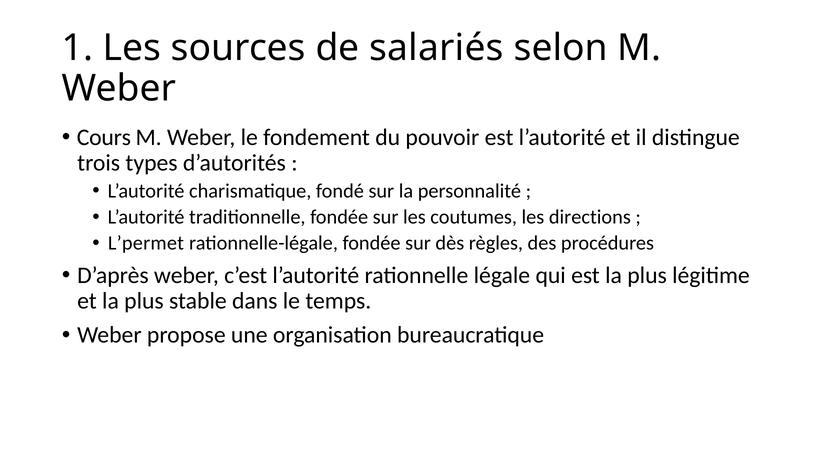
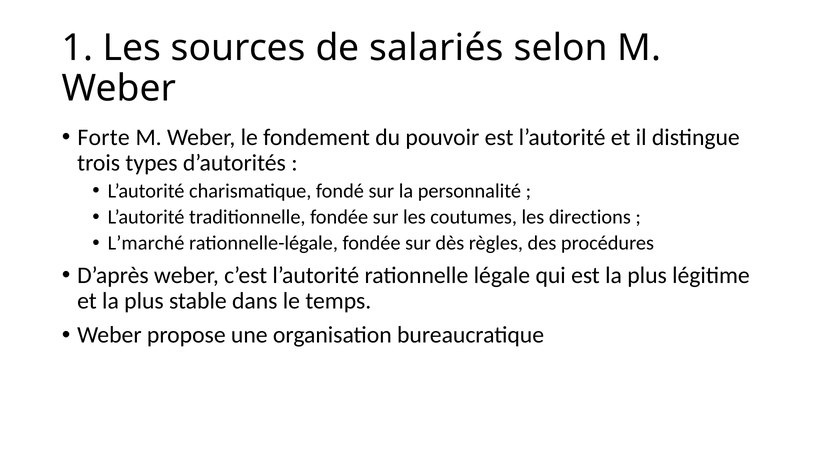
Cours: Cours -> Forte (104, 137)
L’permet: L’permet -> L’marché (146, 243)
